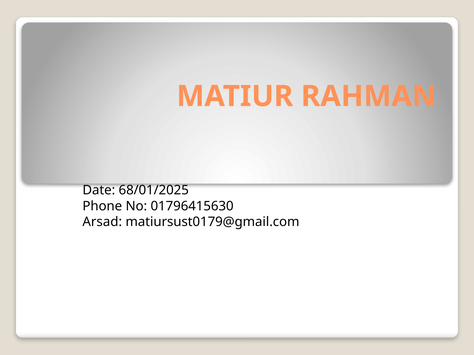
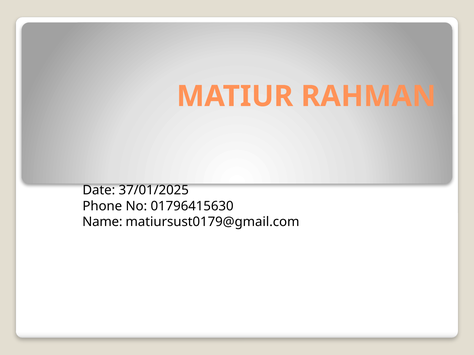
68/01/2025: 68/01/2025 -> 37/01/2025 (154, 191)
Arsad: Arsad -> Name (102, 222)
